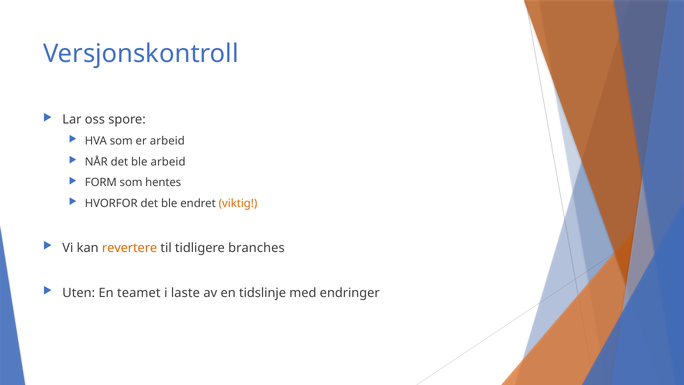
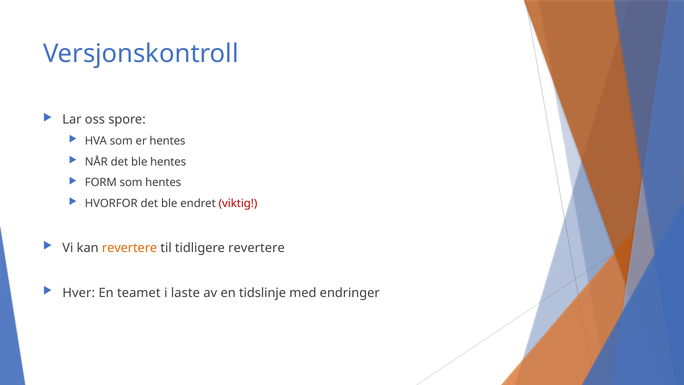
er arbeid: arbeid -> hentes (167, 141)
ble arbeid: arbeid -> hentes (168, 162)
viktig colour: orange -> red (238, 203)
tidligere branches: branches -> revertere (256, 248)
Uten: Uten -> Hver (79, 293)
